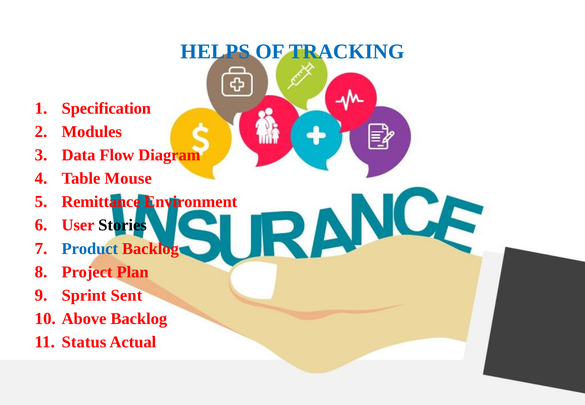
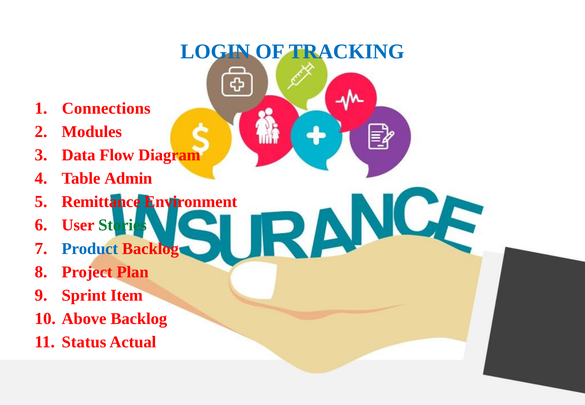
HELPS: HELPS -> LOGIN (215, 51)
Specification: Specification -> Connections (106, 108)
Mouse: Mouse -> Admin (128, 178)
Stories colour: black -> green (123, 225)
Sent: Sent -> Item (127, 295)
